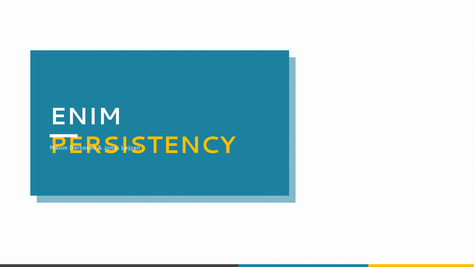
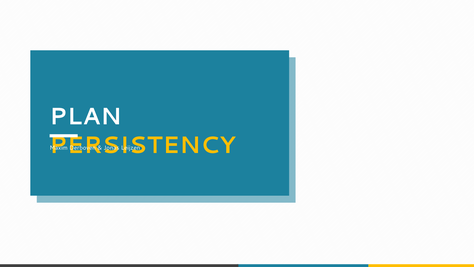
ENIM: ENIM -> PLAN (86, 117)
